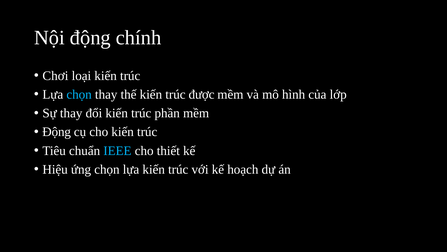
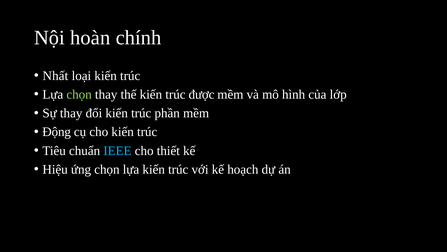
Nội động: động -> hoàn (90, 38)
Chơi: Chơi -> Nhất (55, 76)
chọn colour: light blue -> light green (79, 94)
